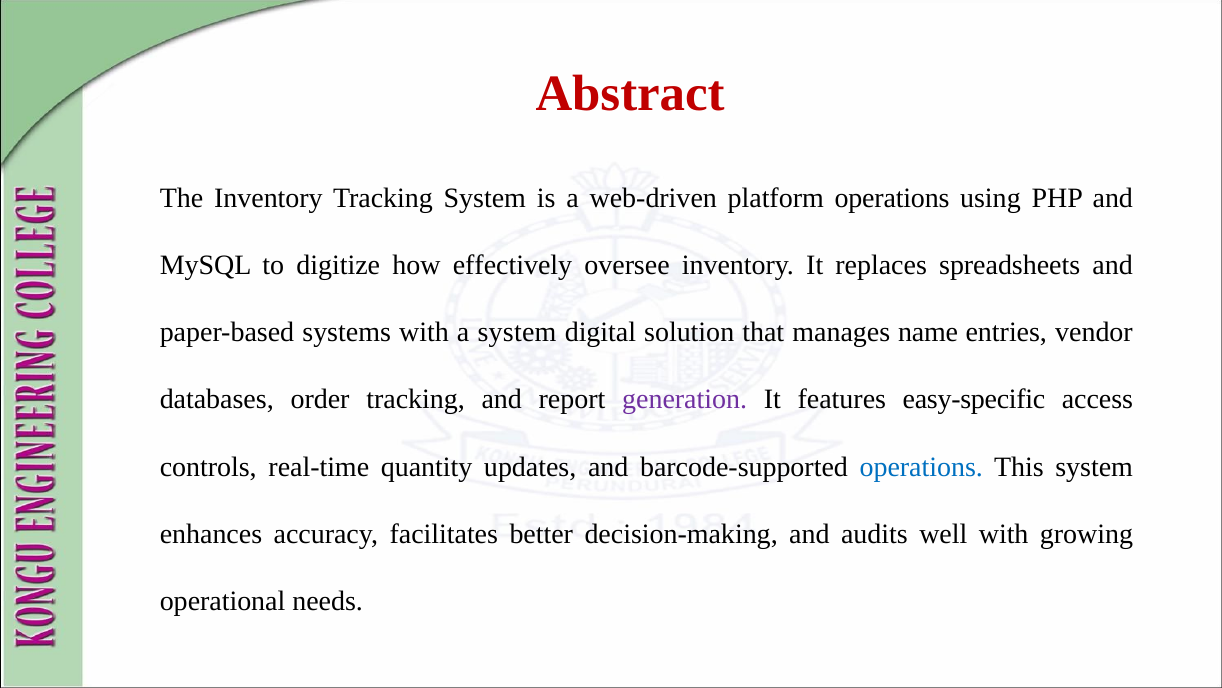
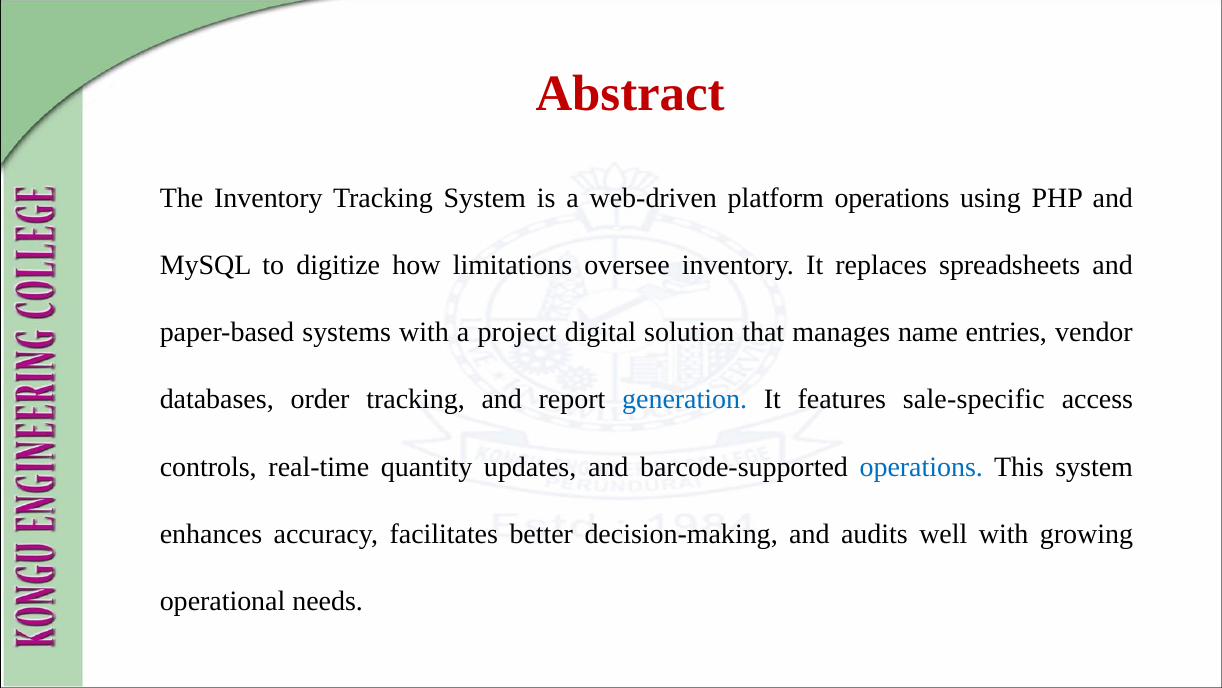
effectively: effectively -> limitations (512, 265)
a system: system -> project (517, 332)
generation colour: purple -> blue (685, 399)
easy-specific: easy-specific -> sale-specific (974, 399)
